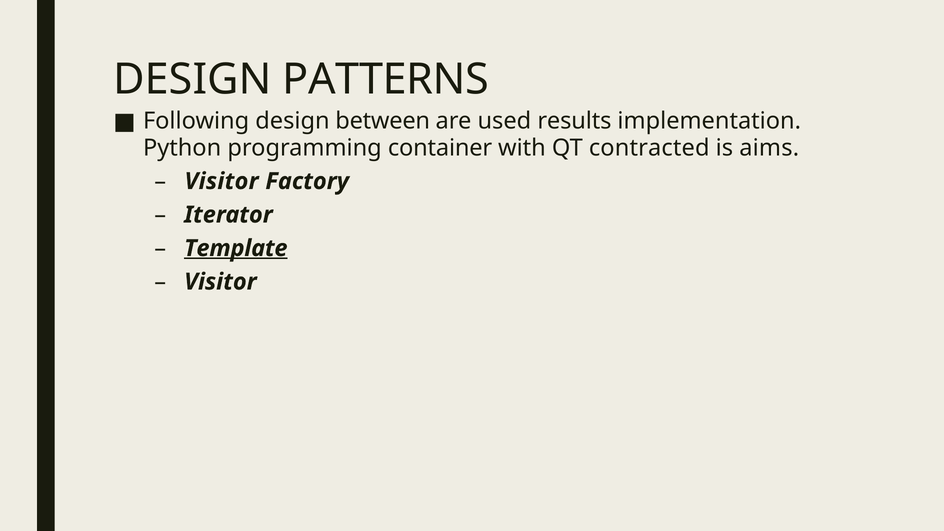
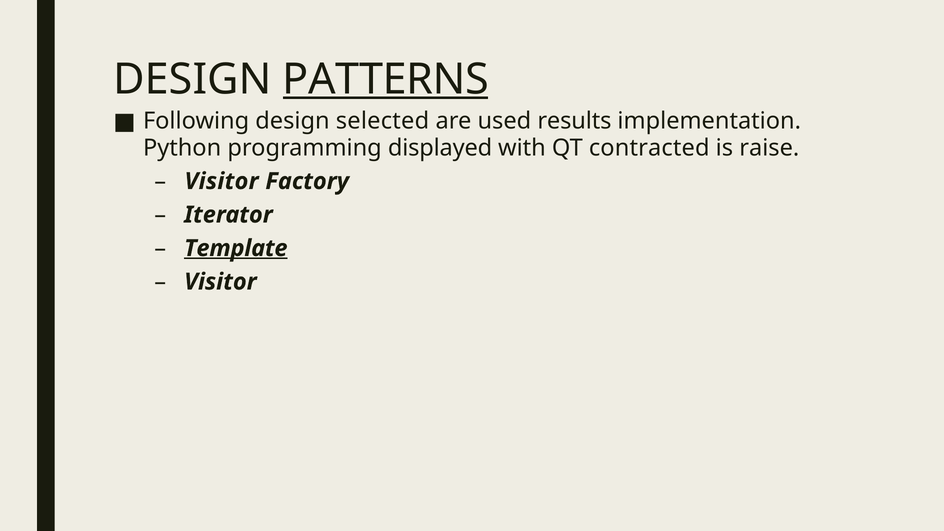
PATTERNS underline: none -> present (386, 79)
between: between -> selected (382, 121)
container: container -> displayed (440, 148)
aims: aims -> raise (769, 148)
